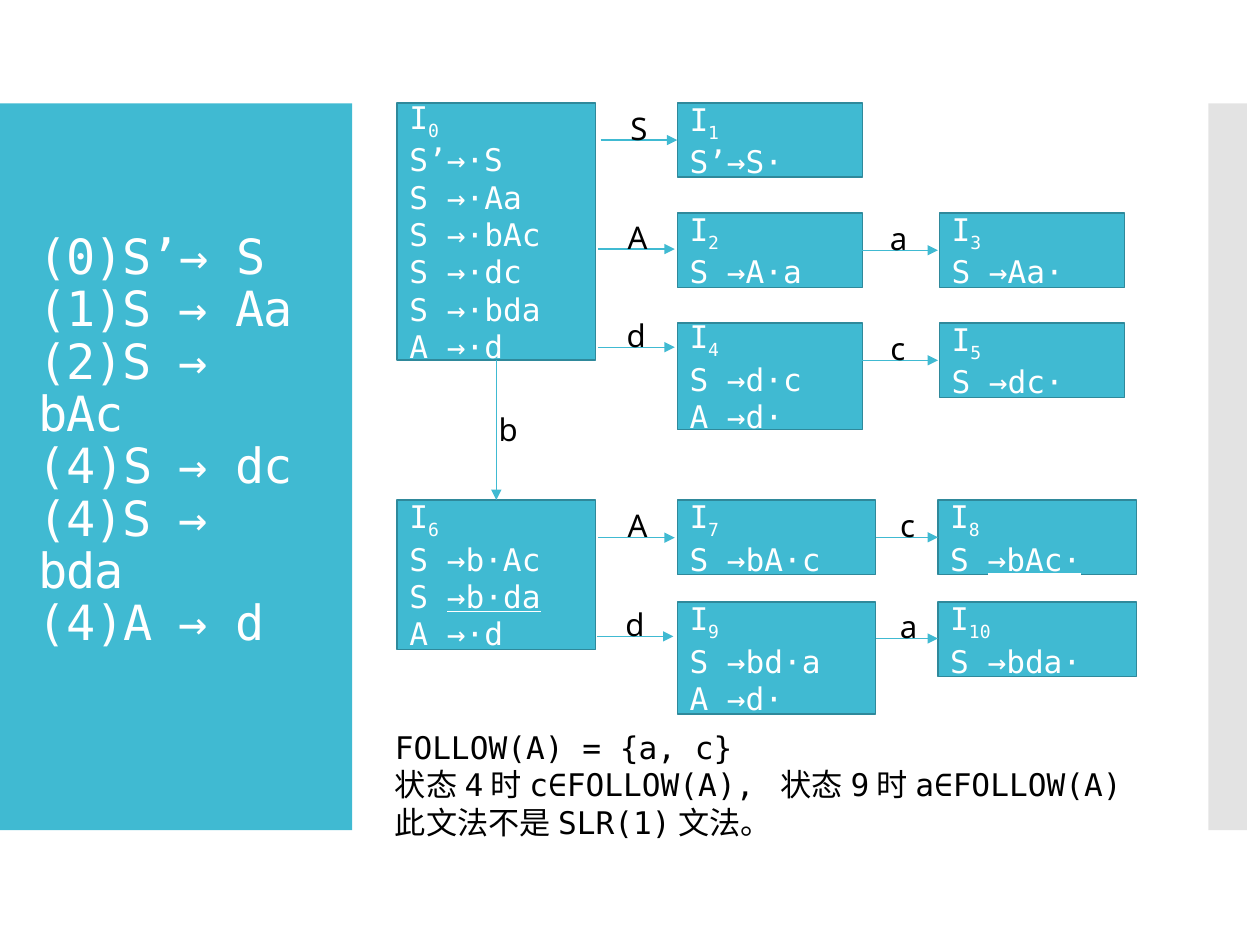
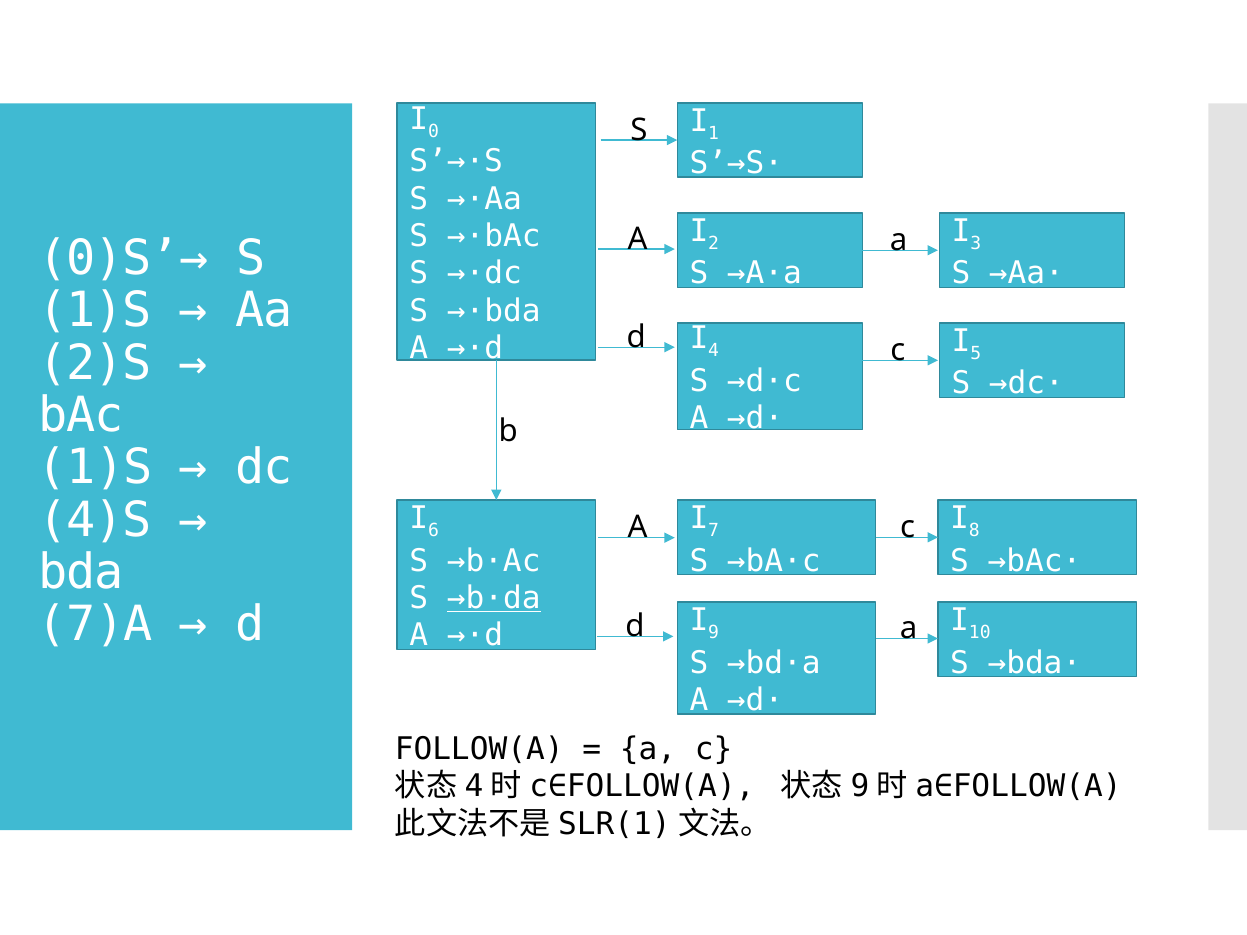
4)S: 4)S -> 1)S (95, 468)
→bAc· underline: present -> none (1035, 561)
4)A: 4)A -> 7)A (95, 625)
